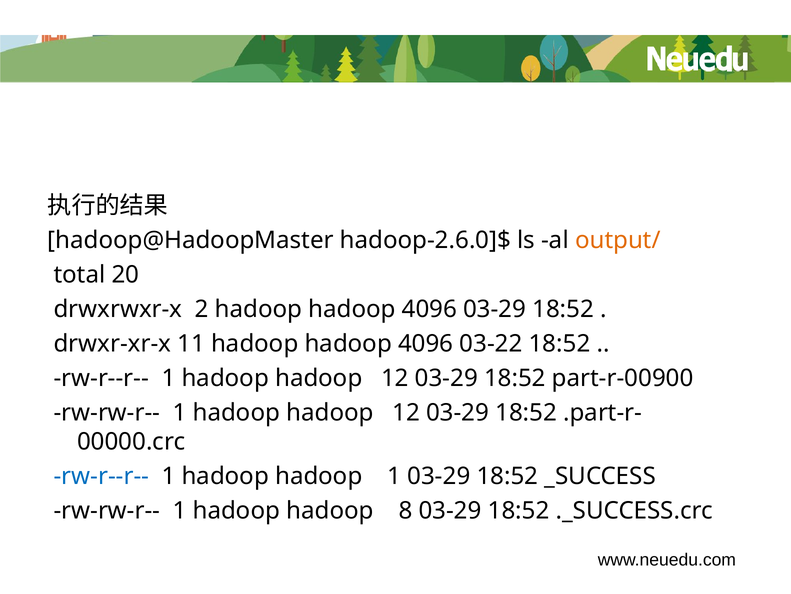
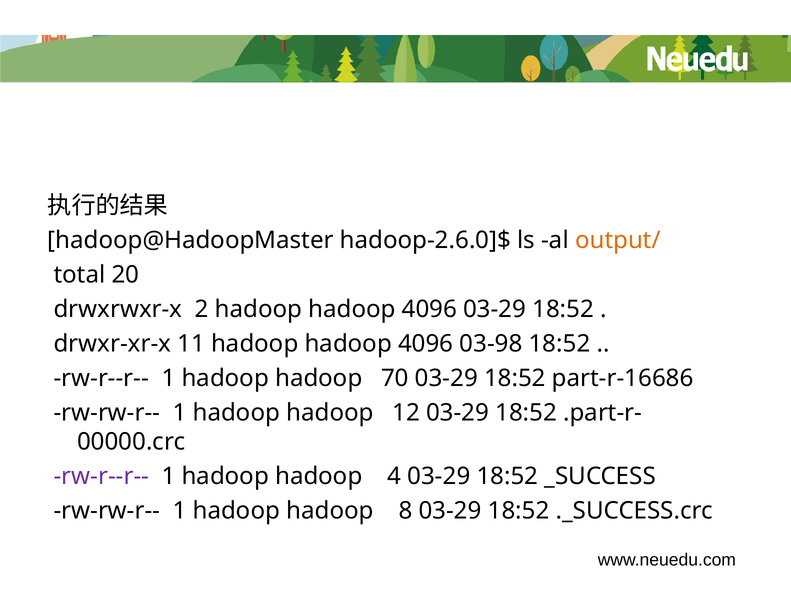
03-22: 03-22 -> 03-98 (491, 343)
12: 12 -> 70 (395, 378)
part-r-00900: part-r-00900 -> part-r-16686 (623, 378)
rw-r--r-- colour: blue -> purple (101, 476)
hadoop 1: 1 -> 4 (394, 476)
